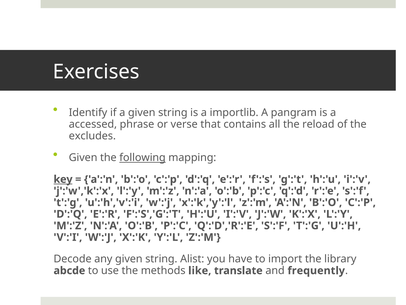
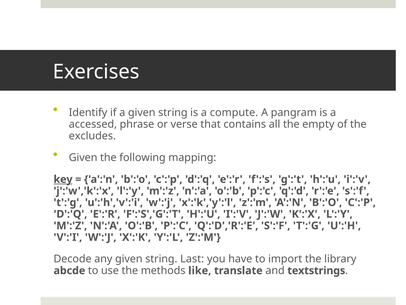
importlib: importlib -> compute (234, 112)
reload: reload -> empty (318, 124)
following underline: present -> none (143, 157)
Alist: Alist -> Last (192, 259)
frequently: frequently -> textstrings (316, 270)
